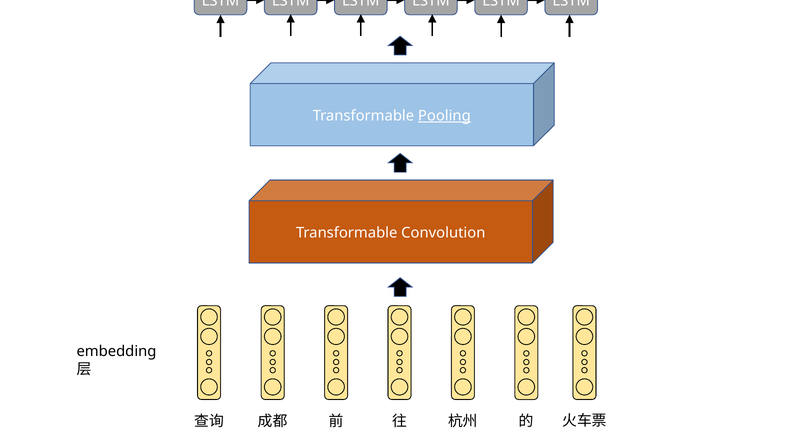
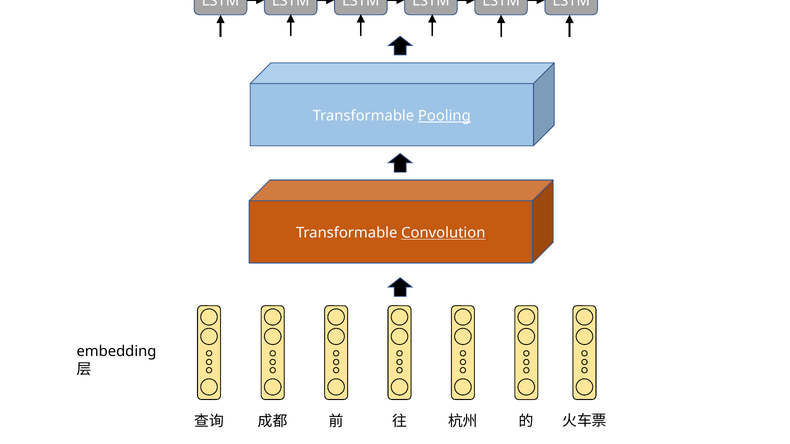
Convolution underline: none -> present (443, 233)
